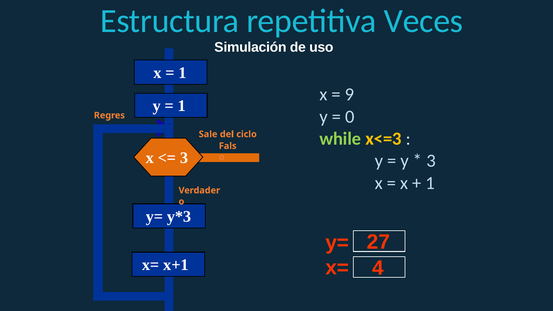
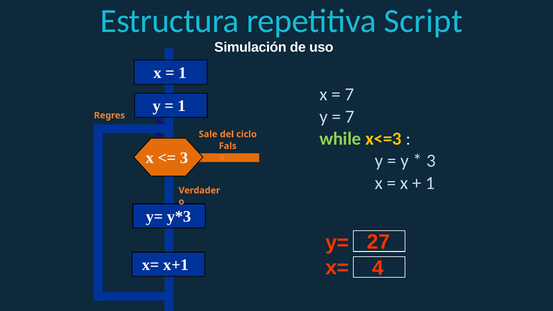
Veces: Veces -> Script (423, 21)
9: 9 -> 7 (349, 95)
0: 0 -> 7 (350, 117)
